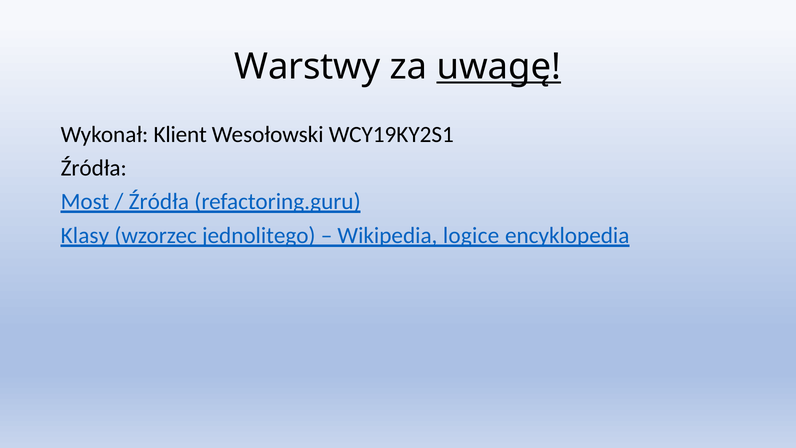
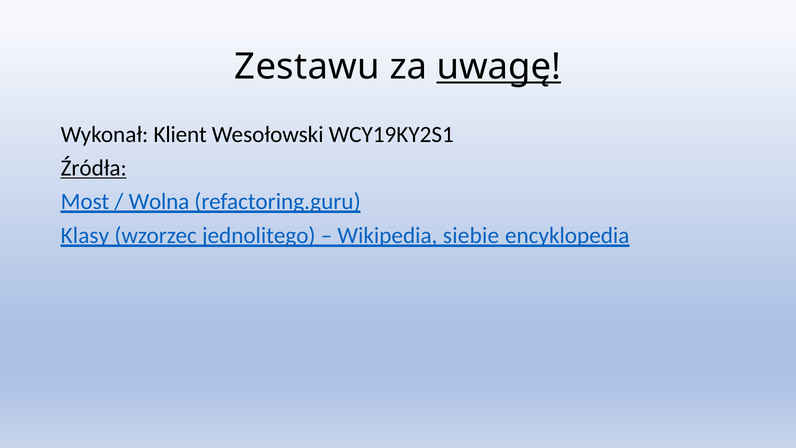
Warstwy: Warstwy -> Zestawu (307, 67)
Źródła underline: none -> present (94, 168)
Źródła: Źródła -> Wolna (159, 202)
logice: logice -> siebie (471, 236)
